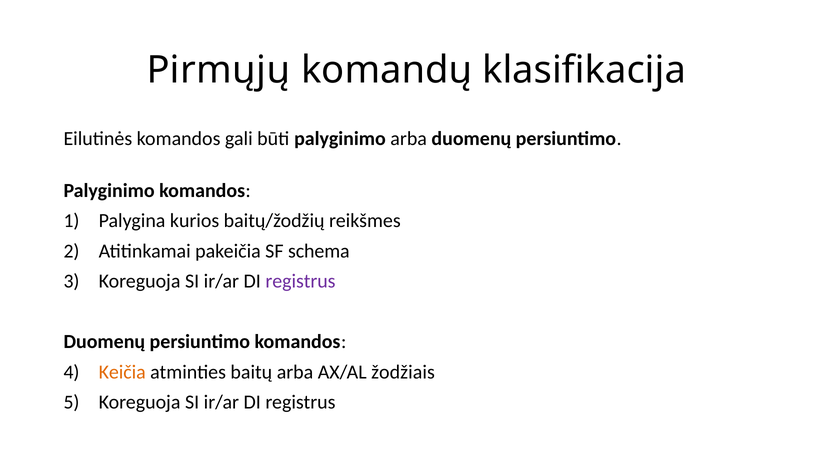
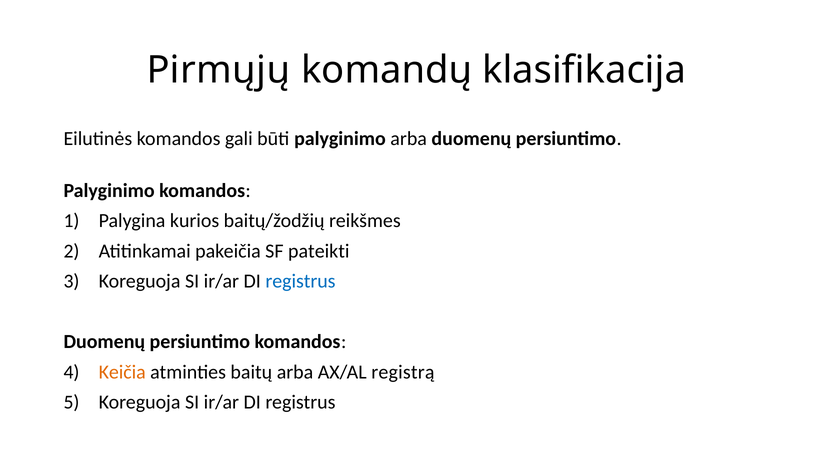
schema: schema -> pateikti (319, 251)
registrus colour: purple -> blue (300, 281)
žodžiais: žodžiais -> registrą (403, 372)
